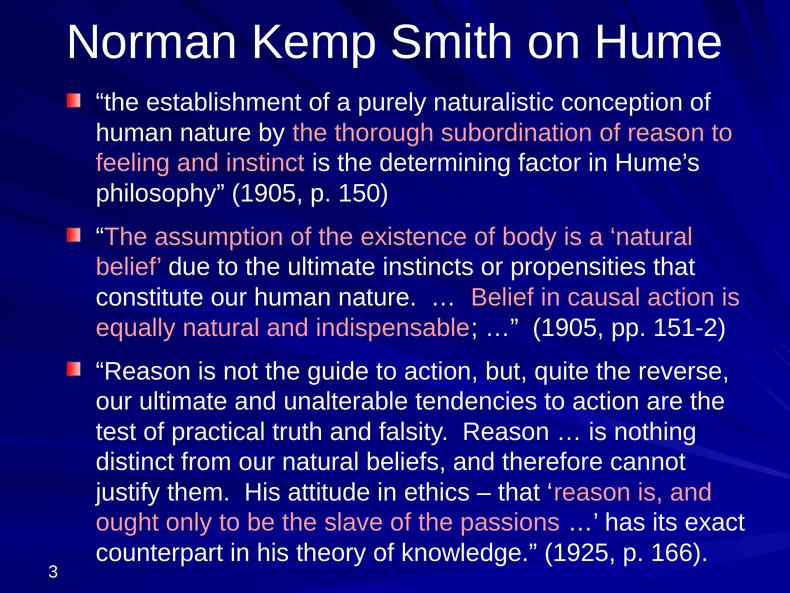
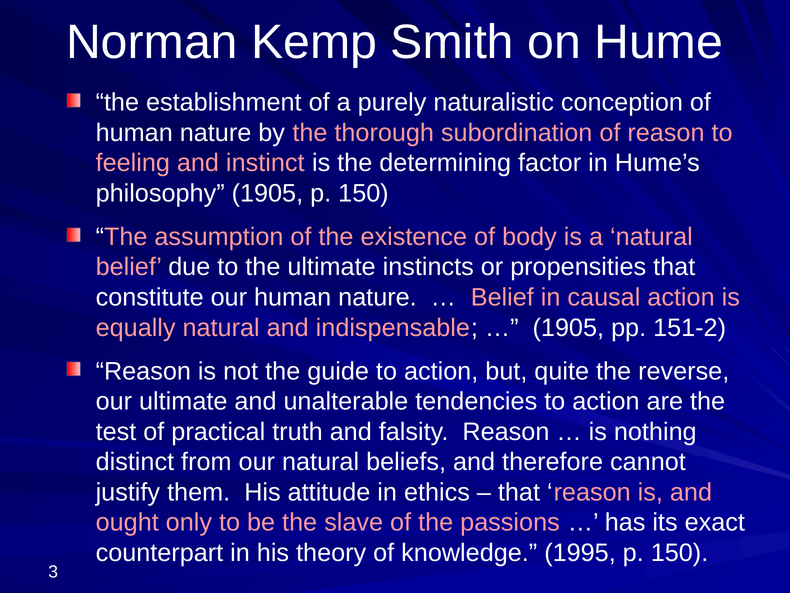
1925: 1925 -> 1995 (580, 552)
166: 166 -> 150 (680, 552)
